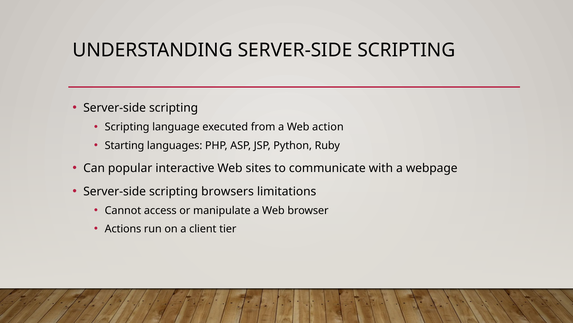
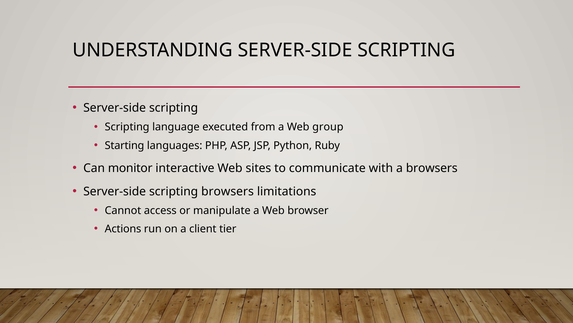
action: action -> group (328, 127)
popular: popular -> monitor (130, 168)
a webpage: webpage -> browsers (432, 168)
